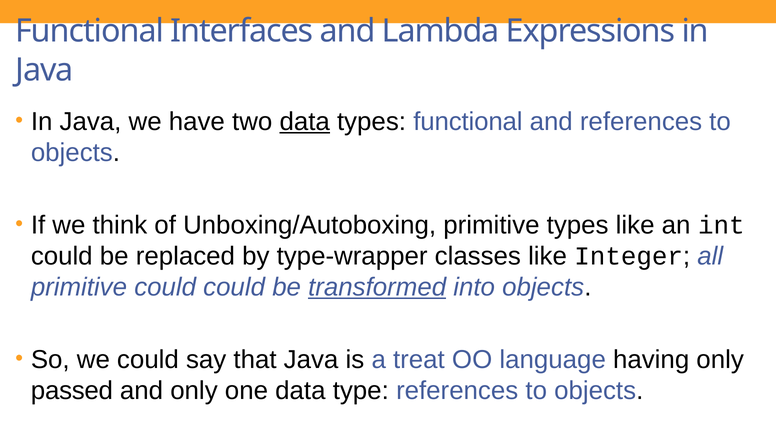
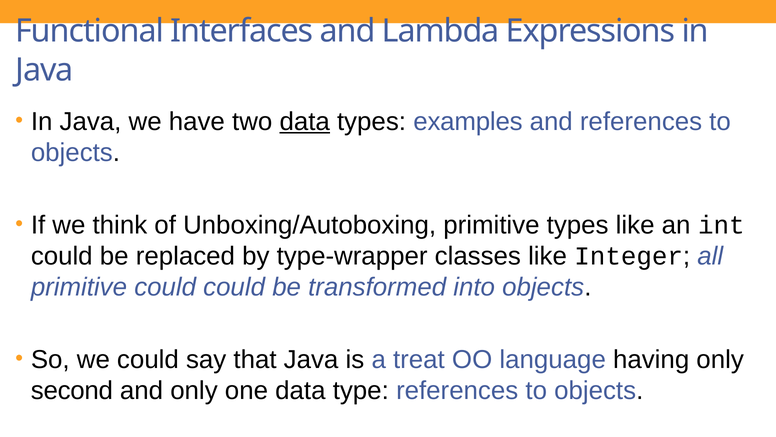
types functional: functional -> examples (468, 121)
transformed underline: present -> none (377, 287)
passed: passed -> second (72, 390)
